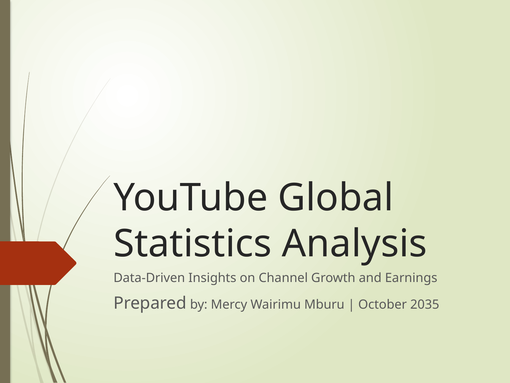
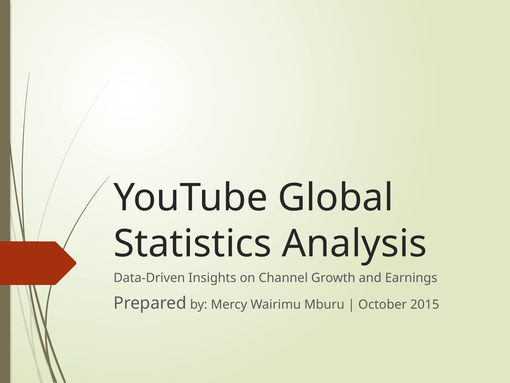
2035: 2035 -> 2015 (425, 304)
